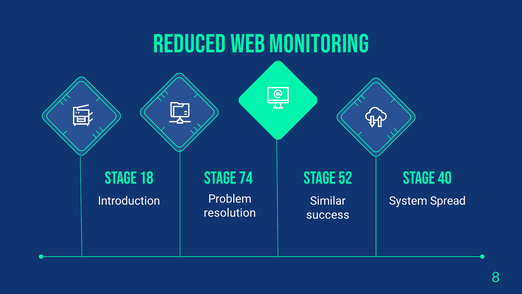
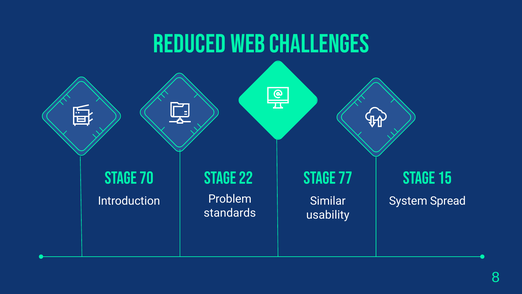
MONITORING: MONITORING -> CHALLENGES (319, 44)
52: 52 -> 77 (345, 178)
18: 18 -> 70 (146, 178)
74: 74 -> 22 (246, 178)
40: 40 -> 15 (445, 178)
resolution: resolution -> standards (230, 213)
success: success -> usability (328, 215)
